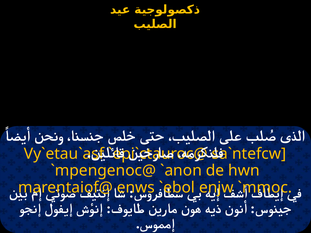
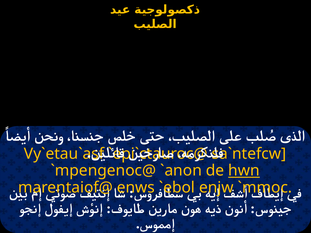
hwn underline: none -> present (244, 171)
